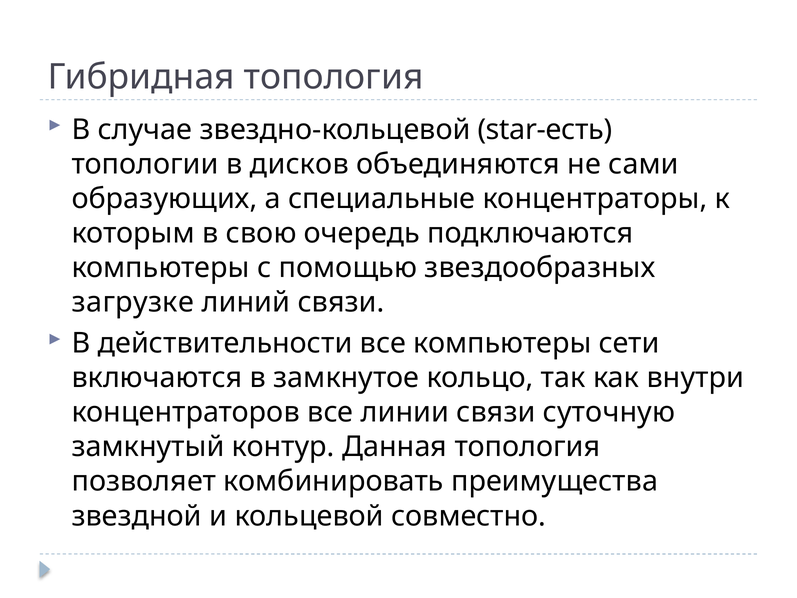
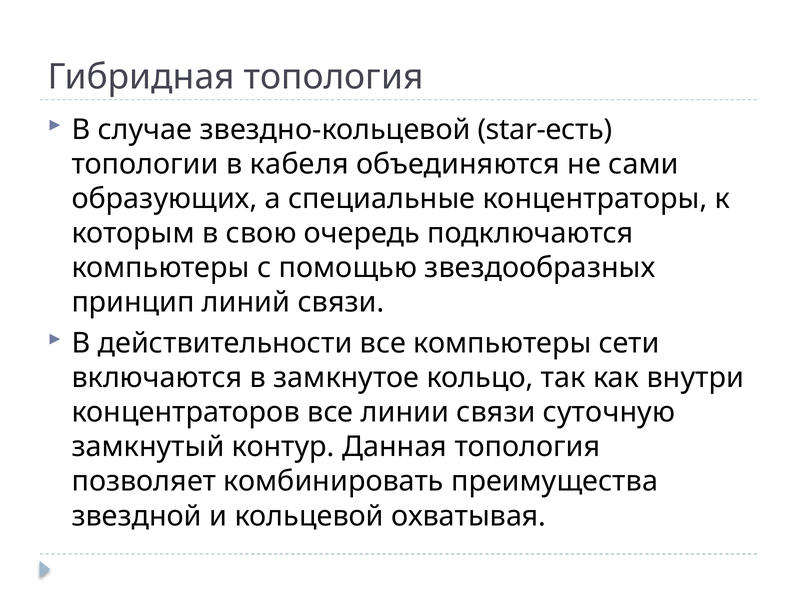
дисков: дисков -> кабеля (299, 164)
загрузке: загрузке -> принцип (133, 302)
совместно: совместно -> охватывая (469, 516)
